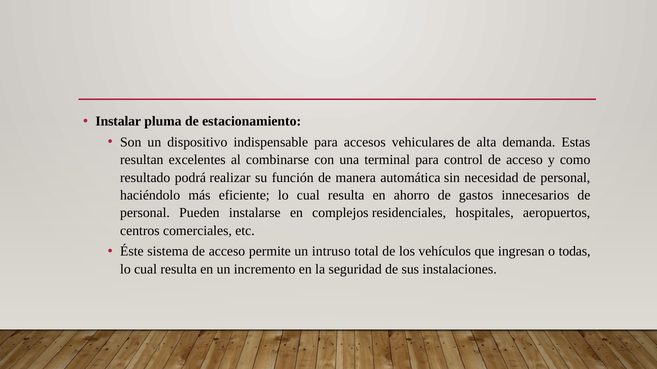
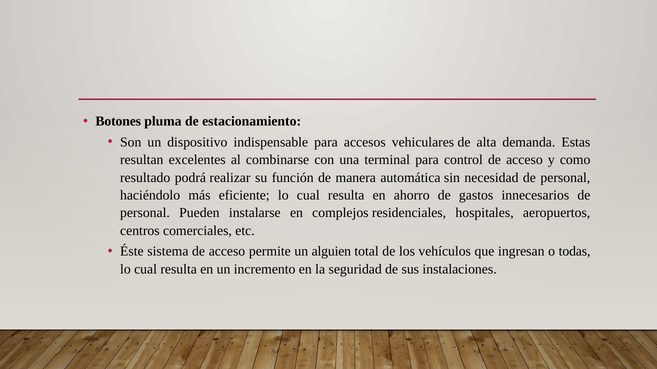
Instalar: Instalar -> Botones (118, 122)
intruso: intruso -> alguien (331, 252)
